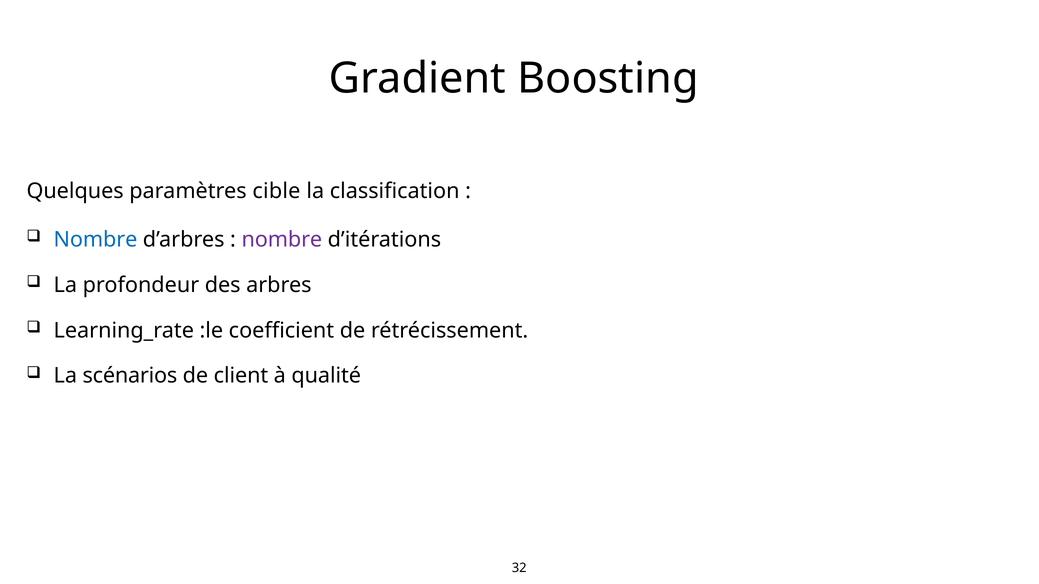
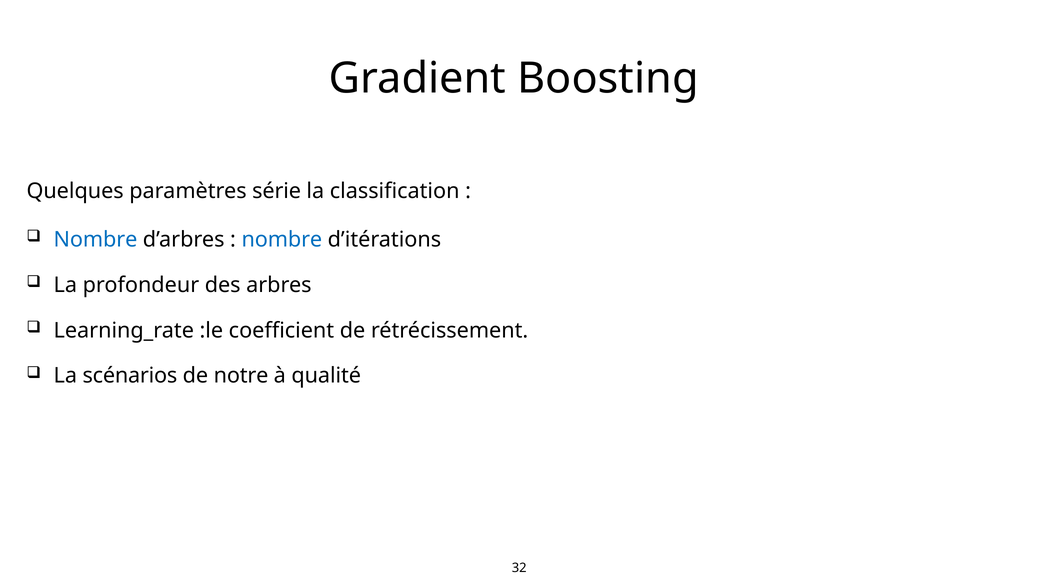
cible: cible -> série (277, 191)
nombre colour: purple -> blue (282, 240)
client: client -> notre (241, 376)
